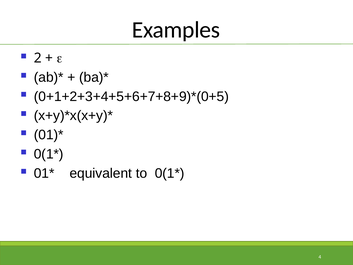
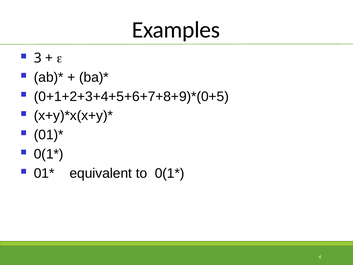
2: 2 -> 3 (38, 58)
